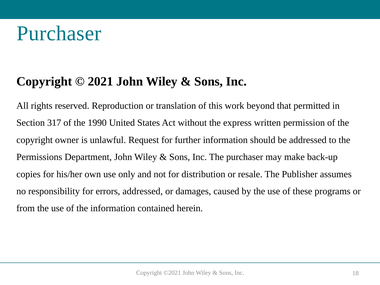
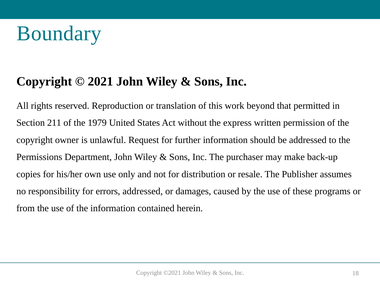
Purchaser: Purchaser -> Boundary (59, 33)
317: 317 -> 211 (54, 123)
1990: 1990 -> 1979 (97, 123)
